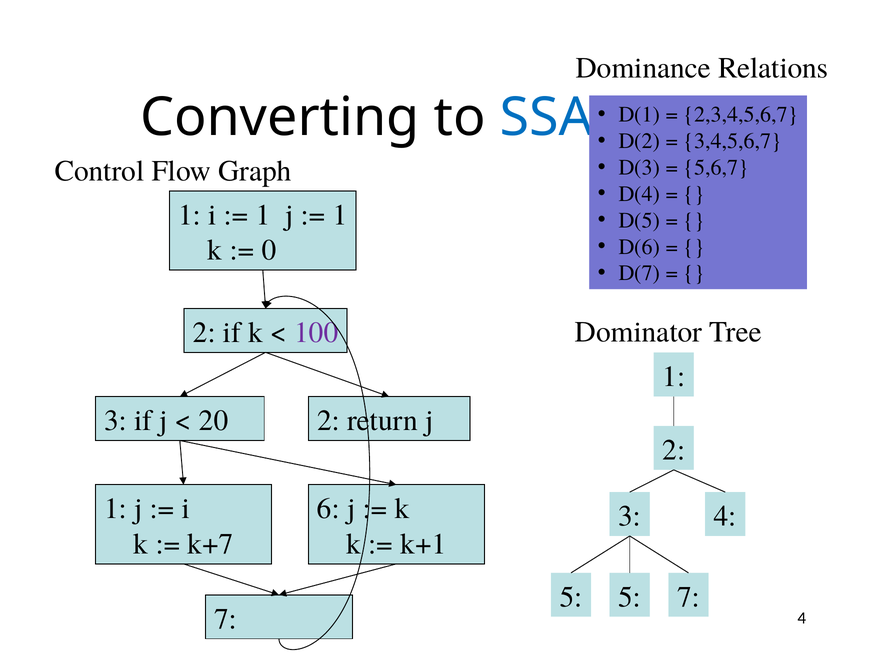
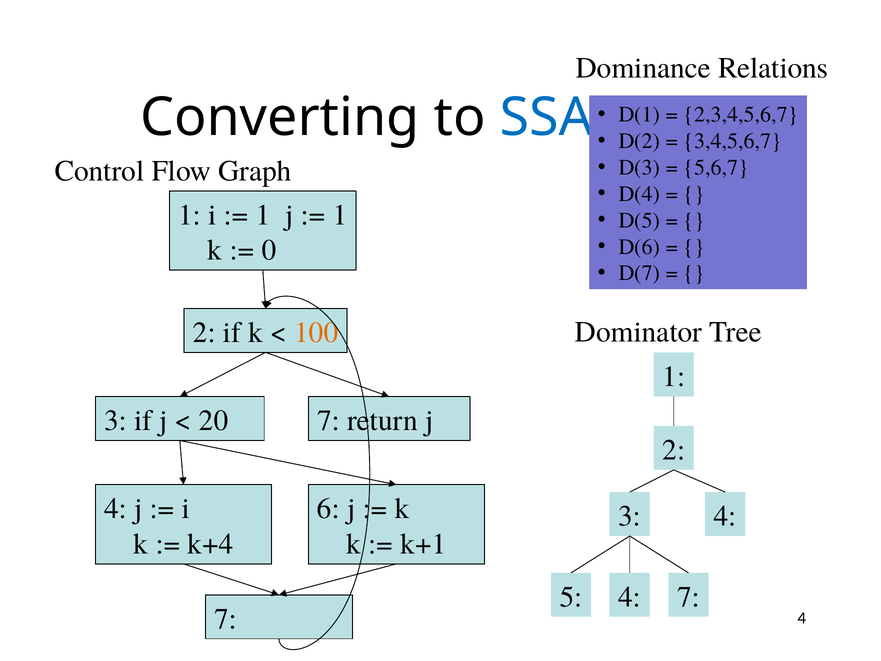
100 colour: purple -> orange (316, 332)
20 2: 2 -> 7 (328, 420)
1: 1 -> 4 (116, 509)
k+7: k+7 -> k+4 (210, 544)
5 5: 5 -> 4 (630, 597)
